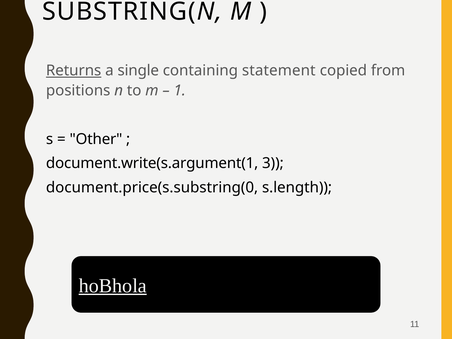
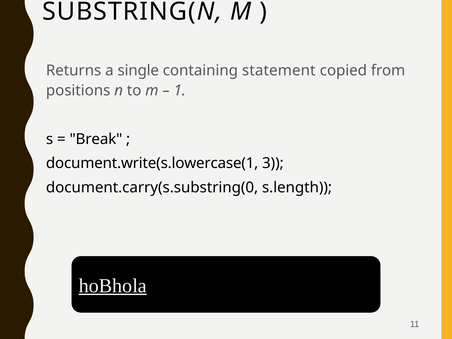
Returns underline: present -> none (74, 71)
Other: Other -> Break (96, 139)
document.write(s.argument(1: document.write(s.argument(1 -> document.write(s.lowercase(1 (152, 163)
document.price(s.substring(0: document.price(s.substring(0 -> document.carry(s.substring(0 (152, 188)
